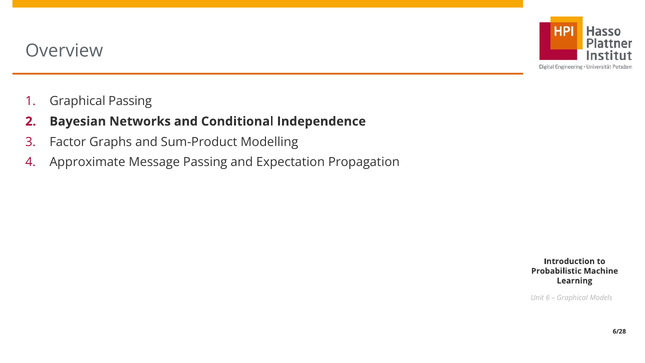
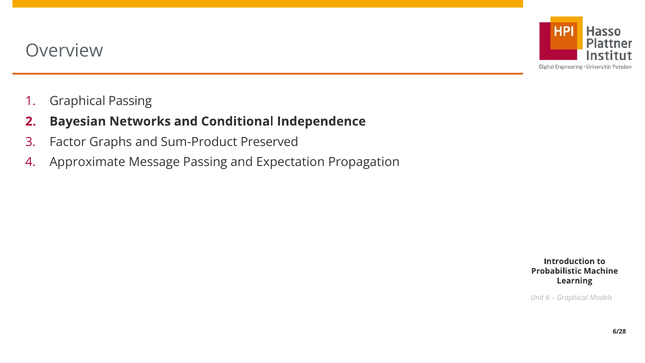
Modelling: Modelling -> Preserved (269, 142)
